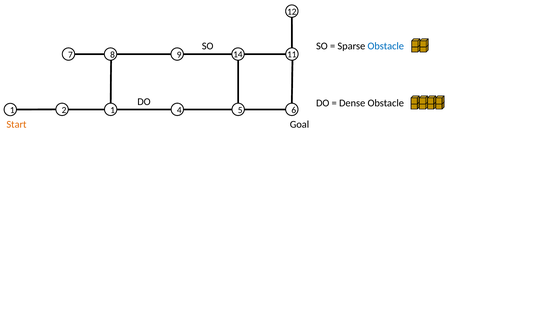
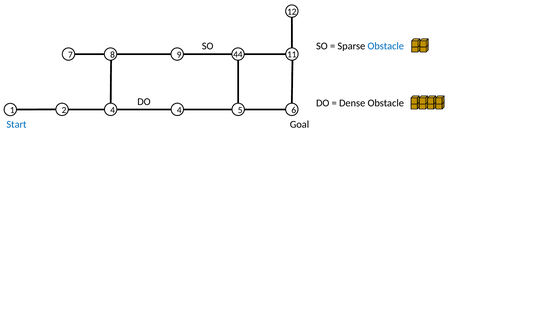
14: 14 -> 44 (238, 55)
2 1: 1 -> 4 (113, 110)
Start colour: orange -> blue (16, 125)
